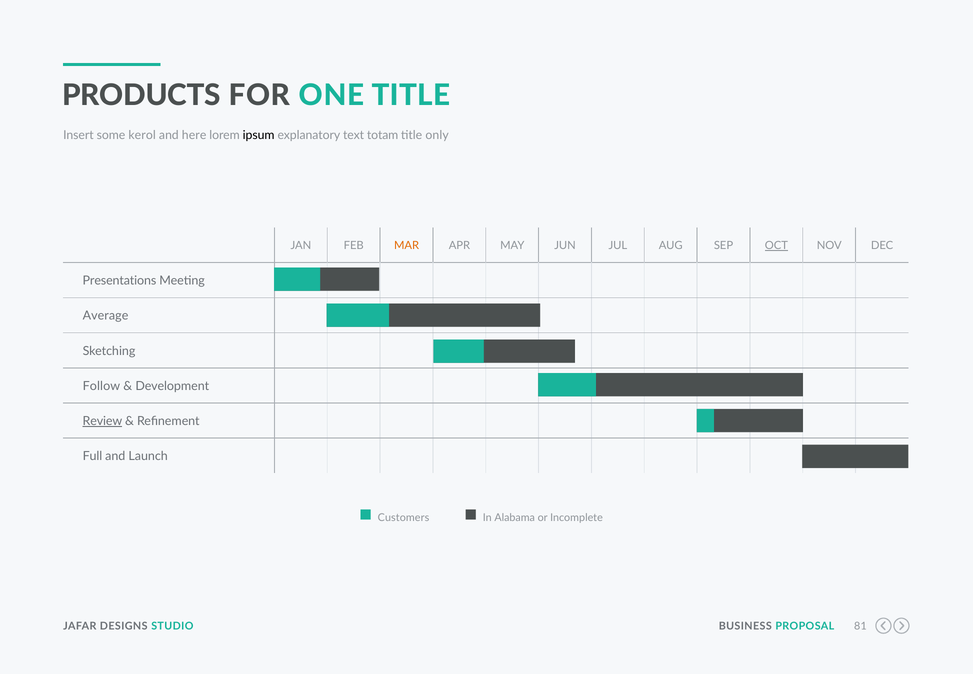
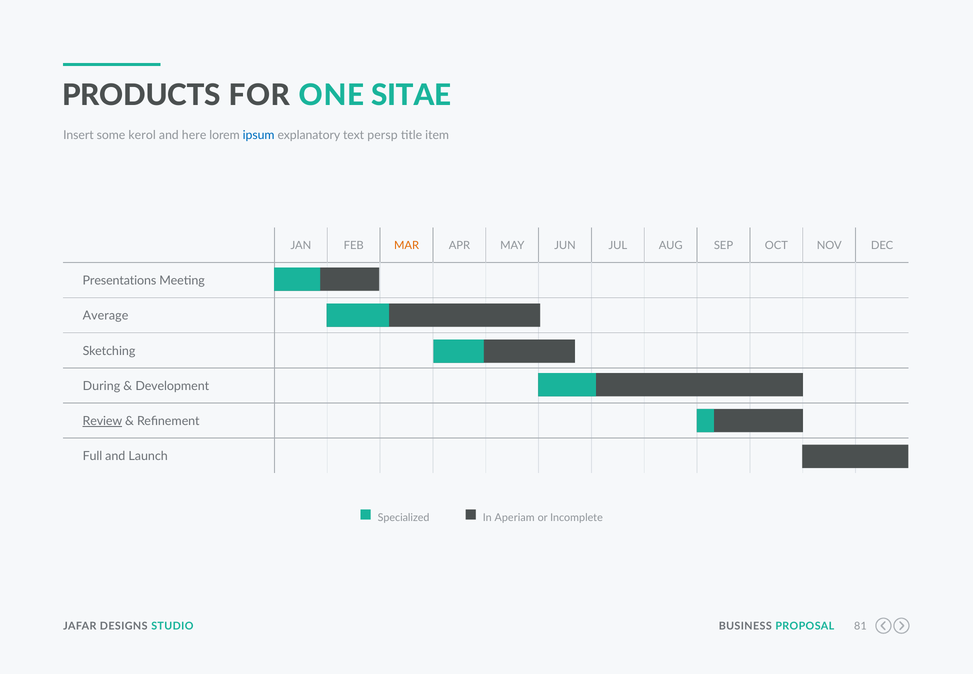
ONE TITLE: TITLE -> SITAE (411, 95)
ipsum colour: black -> blue (259, 135)
totam: totam -> persp (383, 135)
only: only -> item (437, 135)
OCT underline: present -> none (776, 245)
Follow: Follow -> During (101, 386)
Customers: Customers -> Specialized (404, 517)
Alabama: Alabama -> Aperiam (515, 517)
